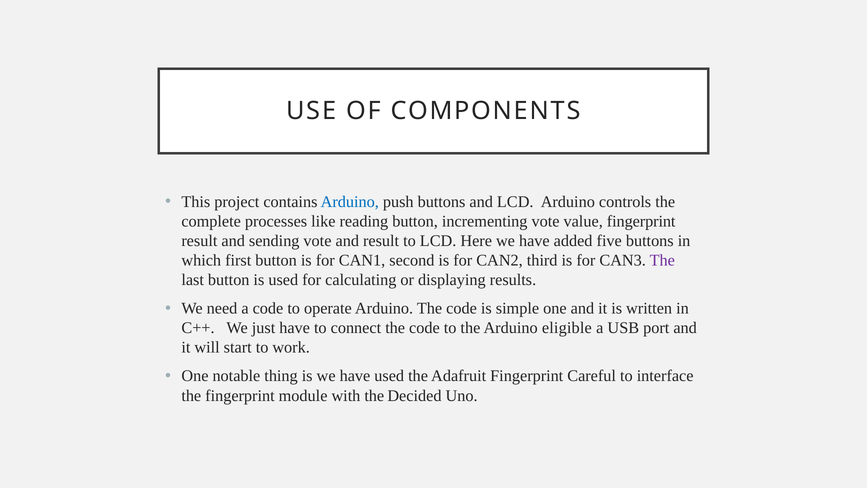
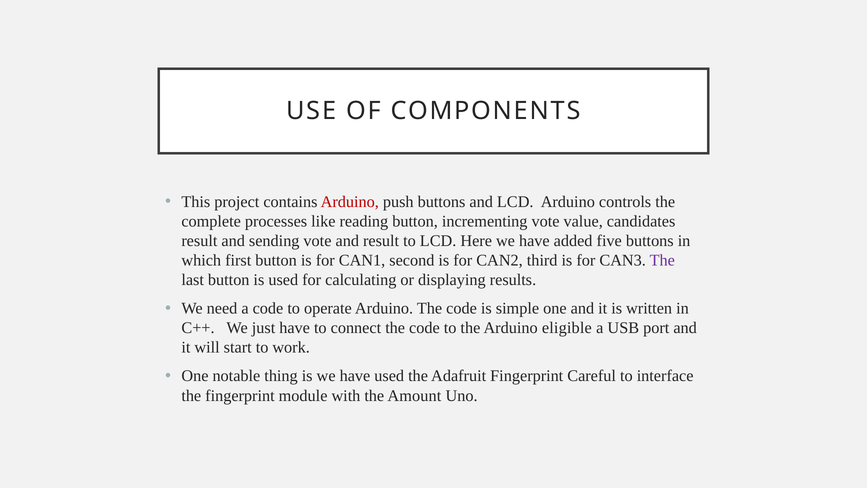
Arduino colour: blue -> red (350, 202)
value fingerprint: fingerprint -> candidates (641, 221)
Decided: Decided -> Amount (414, 395)
